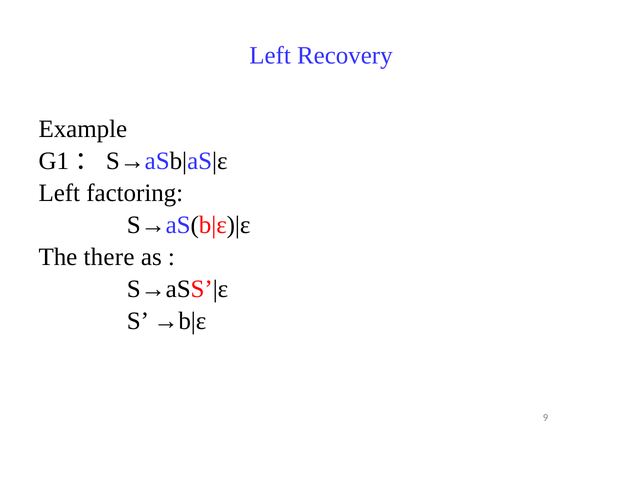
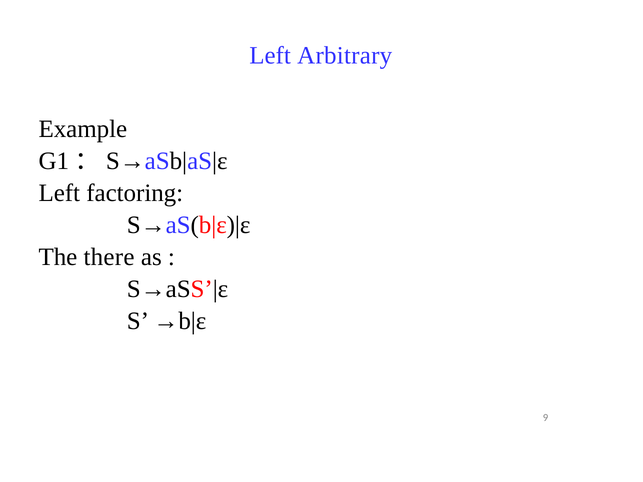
Recovery: Recovery -> Arbitrary (345, 56)
